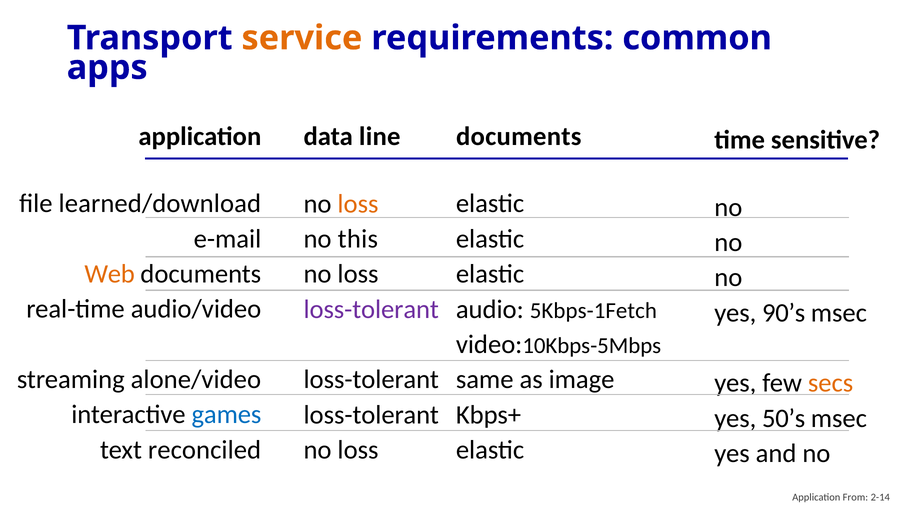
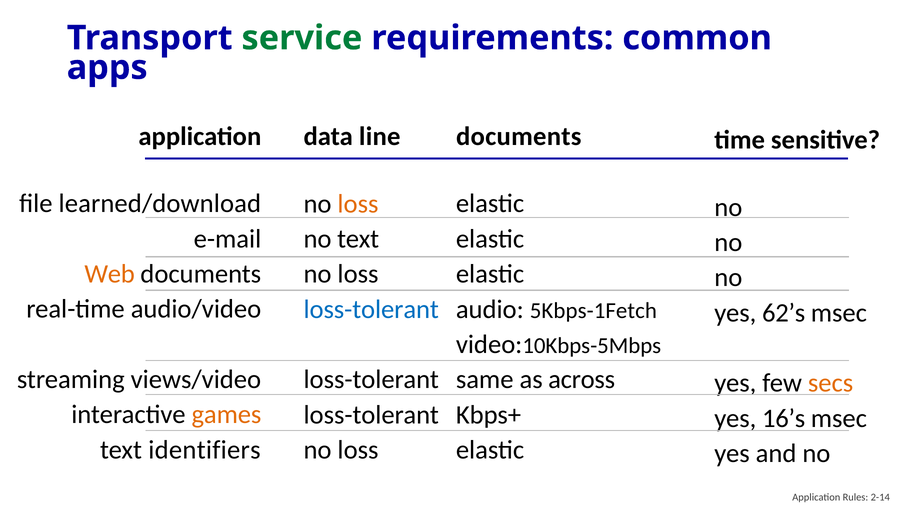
service colour: orange -> green (302, 38)
no this: this -> text (358, 239)
loss-tolerant colour: purple -> blue (371, 309)
90’s: 90’s -> 62’s (784, 313)
alone/video: alone/video -> views/video (196, 380)
image: image -> across (582, 380)
games colour: blue -> orange (226, 415)
50’s: 50’s -> 16’s (784, 418)
reconciled: reconciled -> identifiers (204, 450)
From: From -> Rules (855, 497)
